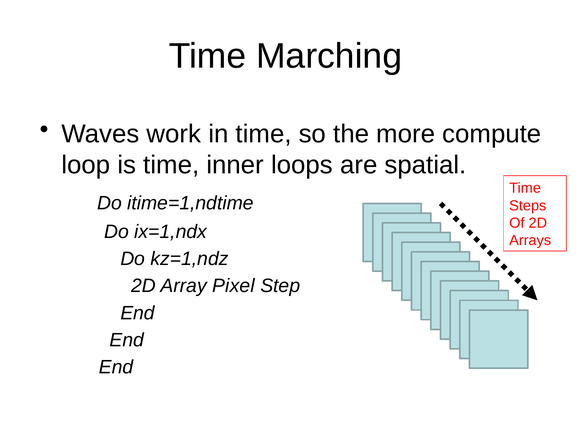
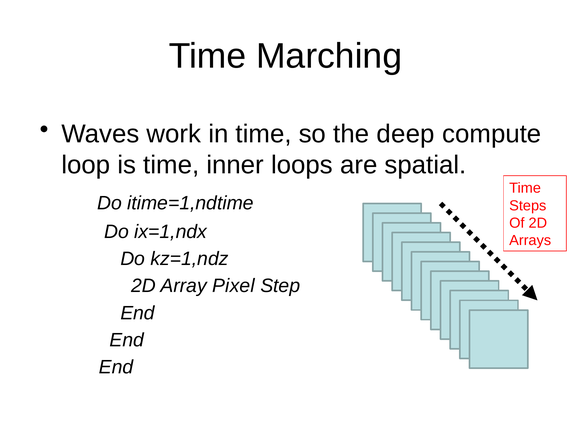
more: more -> deep (406, 134)
